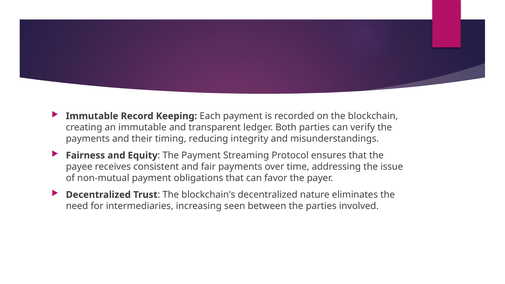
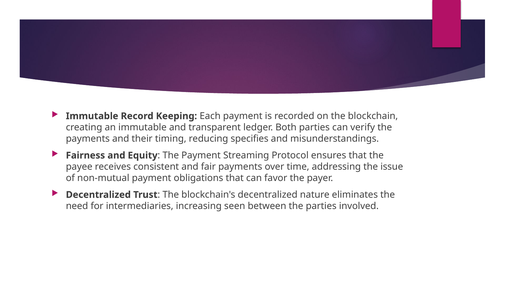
integrity: integrity -> specifies (250, 139)
